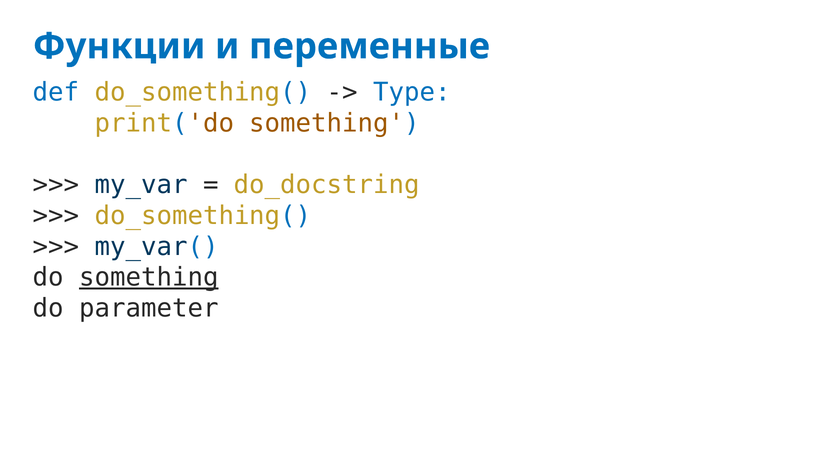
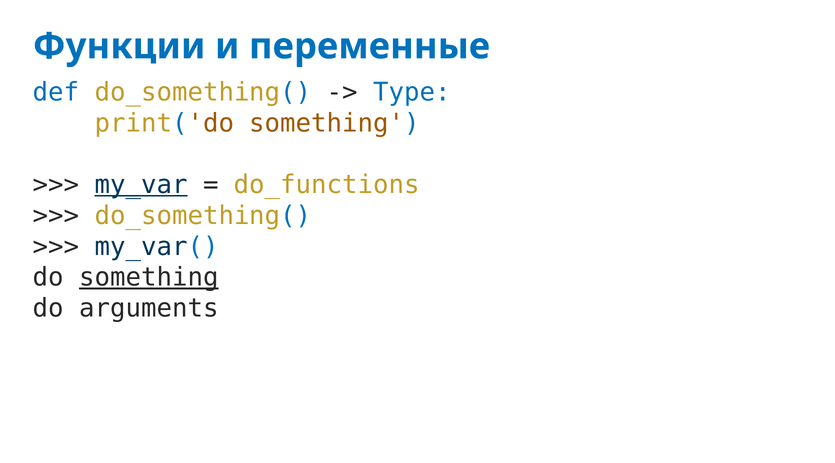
my_var underline: none -> present (141, 185)
do_docstring: do_docstring -> do_functions (327, 185)
parameter: parameter -> arguments (149, 308)
